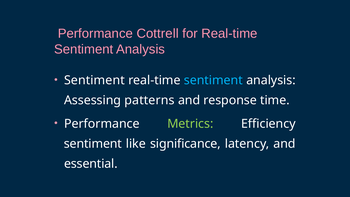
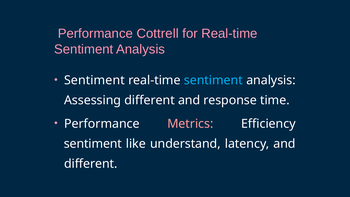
Assessing patterns: patterns -> different (150, 100)
Metrics colour: light green -> pink (190, 124)
significance: significance -> understand (185, 144)
essential: essential -> different (91, 164)
